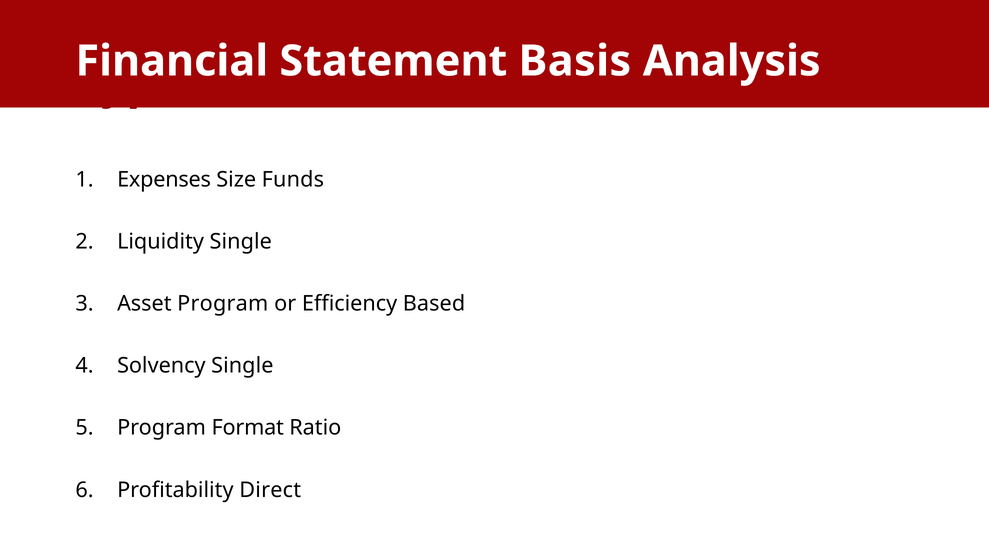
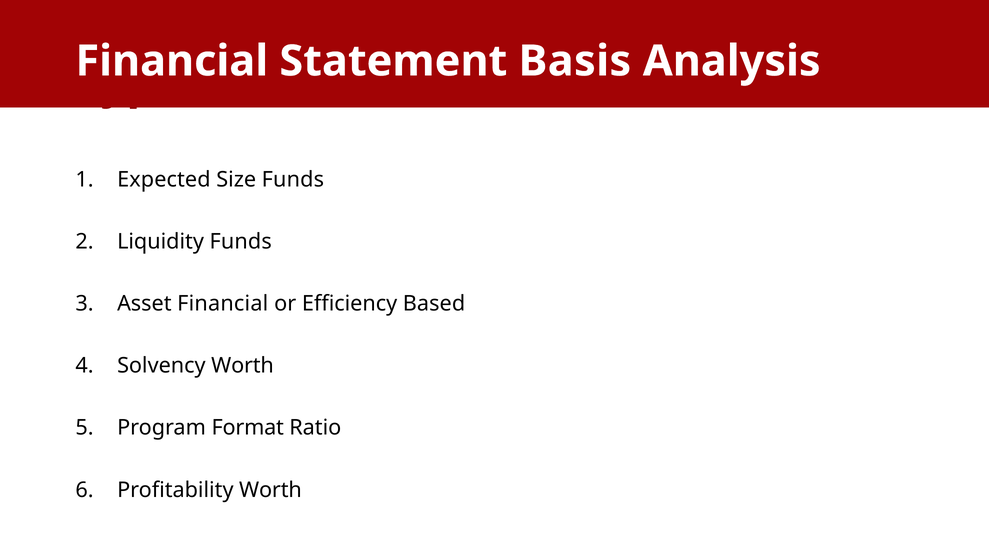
Expenses: Expenses -> Expected (164, 179)
Liquidity Single: Single -> Funds (241, 242)
Asset Program: Program -> Financial (223, 304)
Solvency Single: Single -> Worth (242, 366)
Profitability Direct: Direct -> Worth (270, 490)
